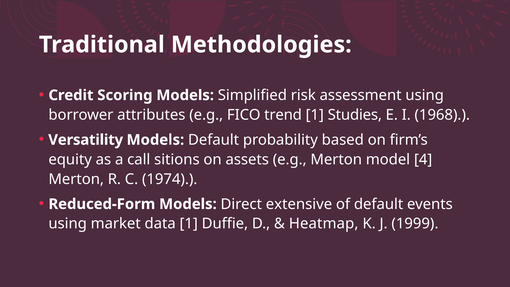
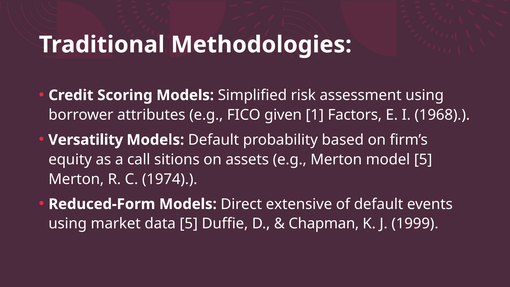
trend: trend -> given (283, 115)
Studies: Studies -> Factors (355, 115)
model 4: 4 -> 5 (423, 159)
data 1: 1 -> 5 (189, 224)
Heatmap: Heatmap -> Chapman (324, 224)
